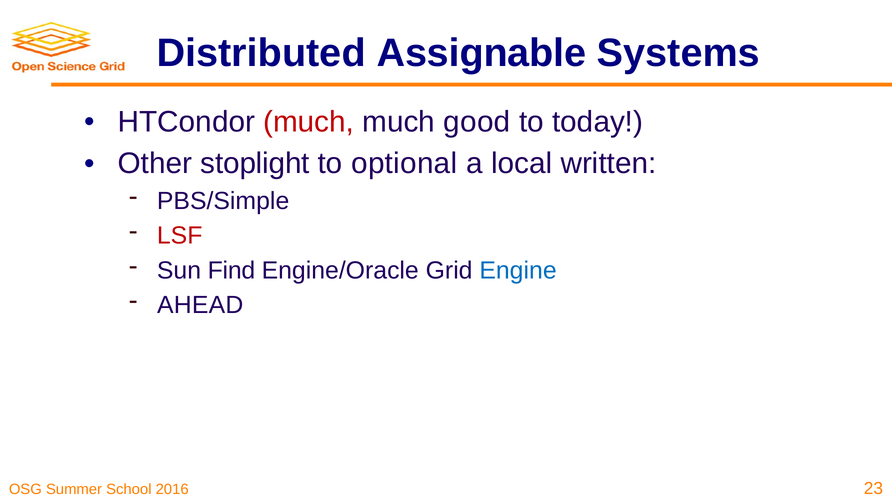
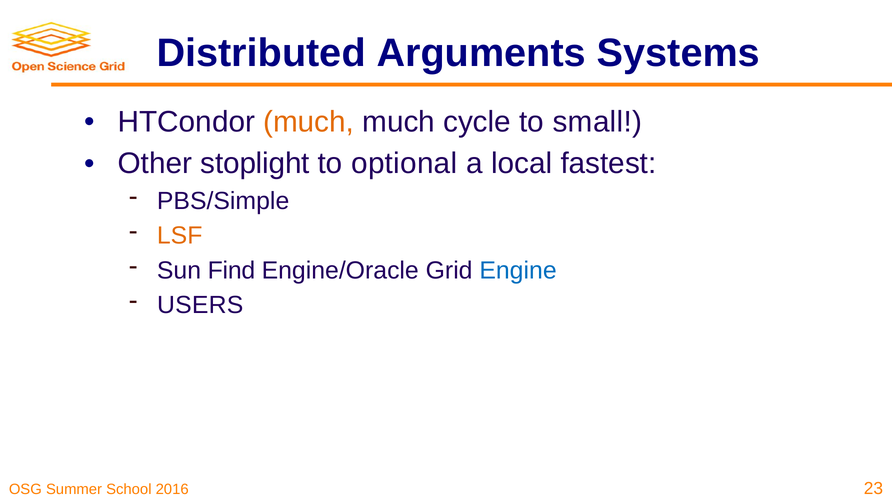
Assignable: Assignable -> Arguments (481, 53)
much colour: red -> orange (309, 122)
good: good -> cycle (477, 122)
today: today -> small (597, 122)
written: written -> fastest (608, 164)
LSF colour: red -> orange (180, 236)
AHEAD: AHEAD -> USERS (200, 305)
